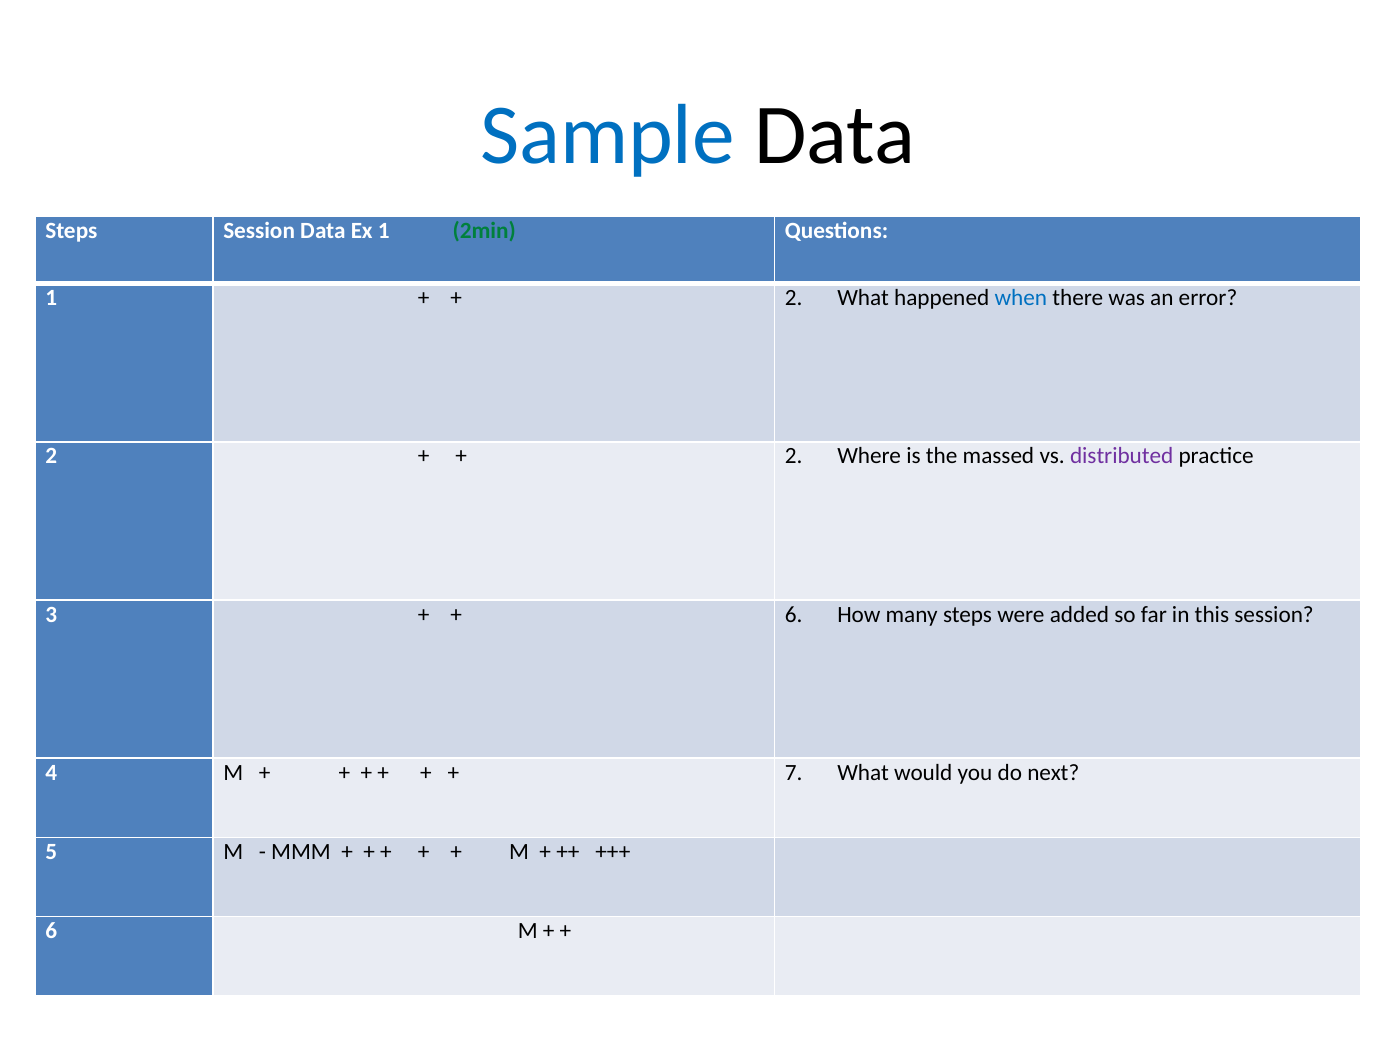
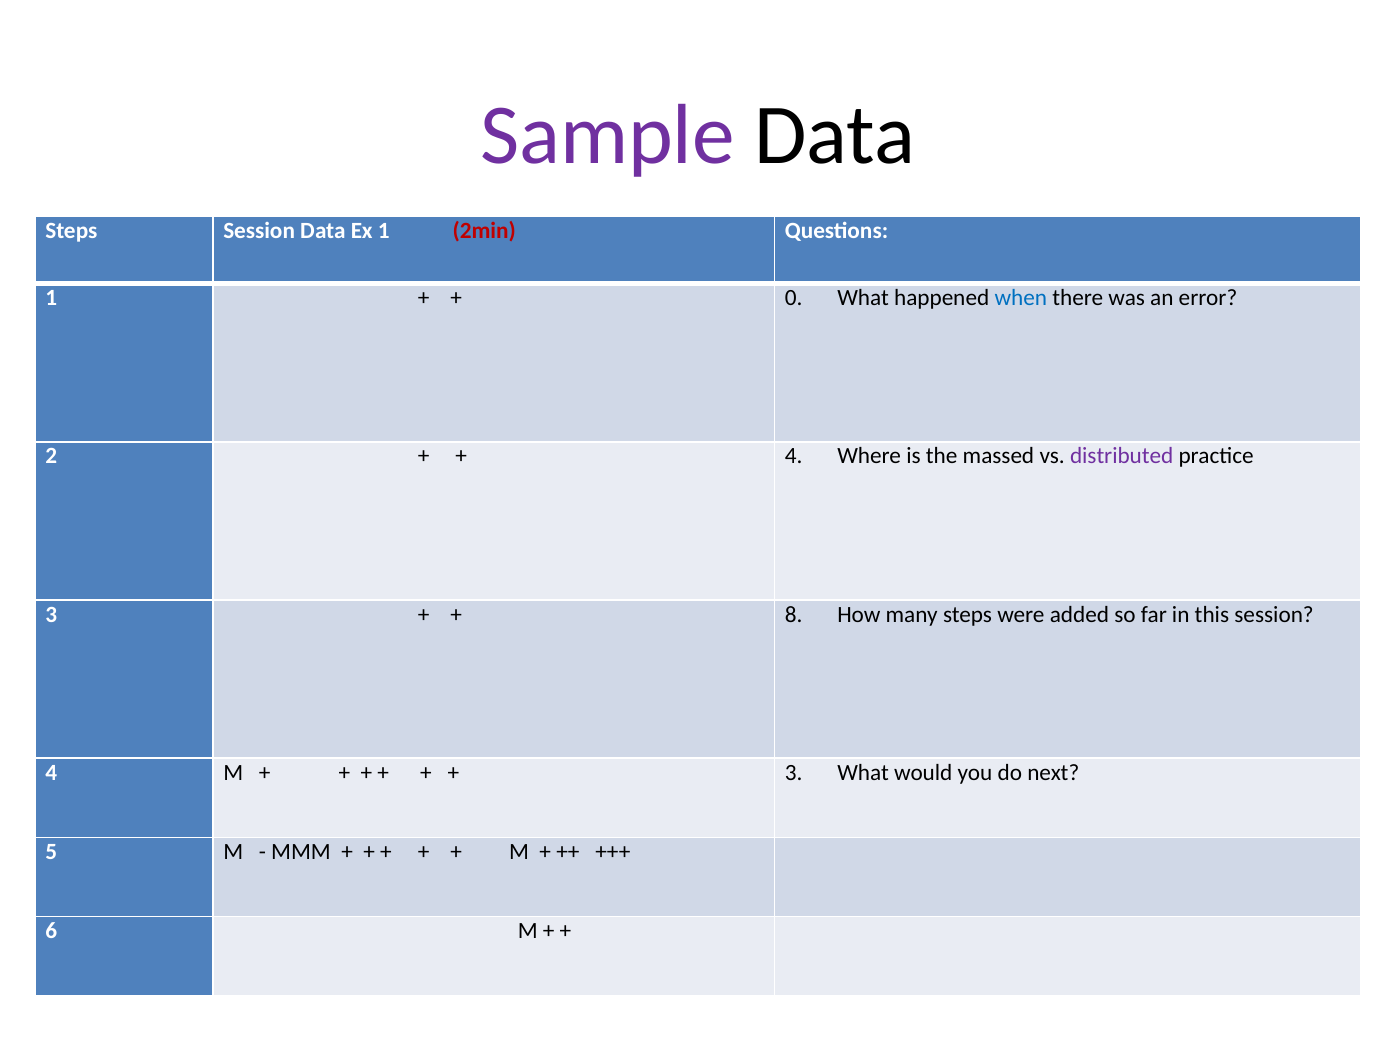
Sample colour: blue -> purple (608, 135)
2min colour: green -> red (484, 231)
2: 2 -> 0 (794, 298)
2: 2 -> 4 (794, 456)
6: 6 -> 8 (794, 614)
7: 7 -> 3 (794, 773)
